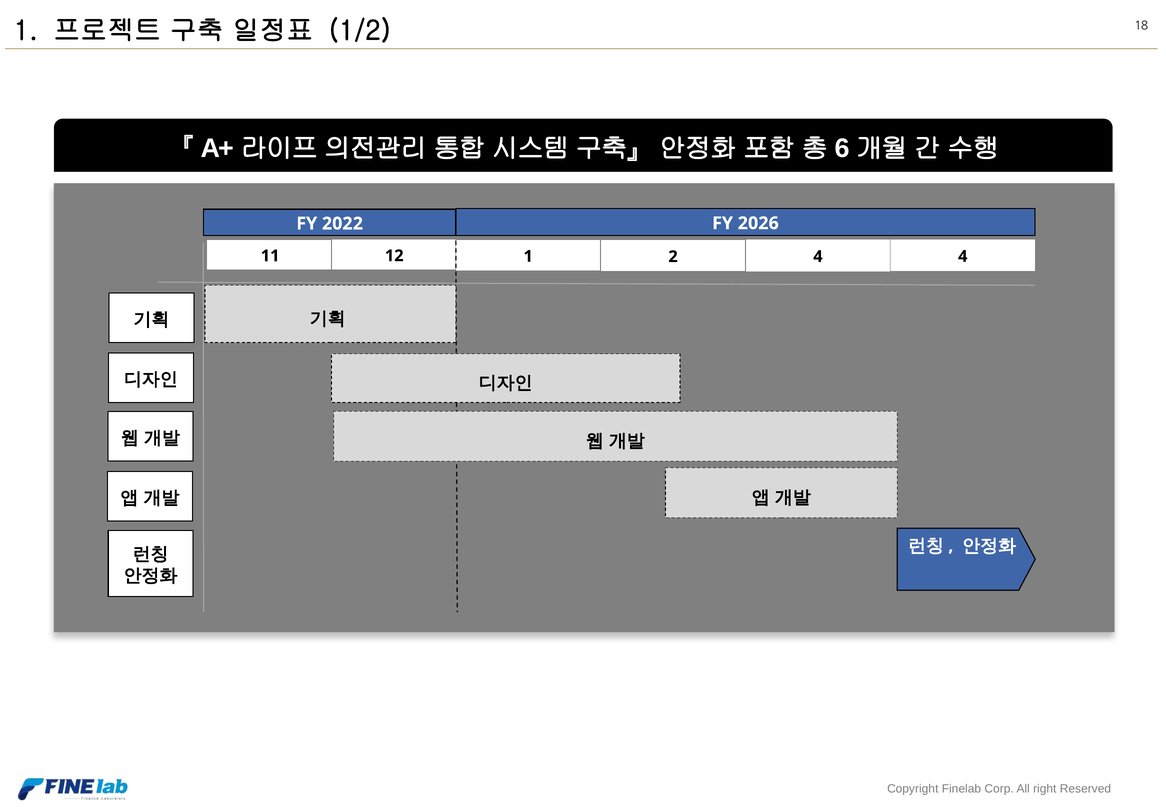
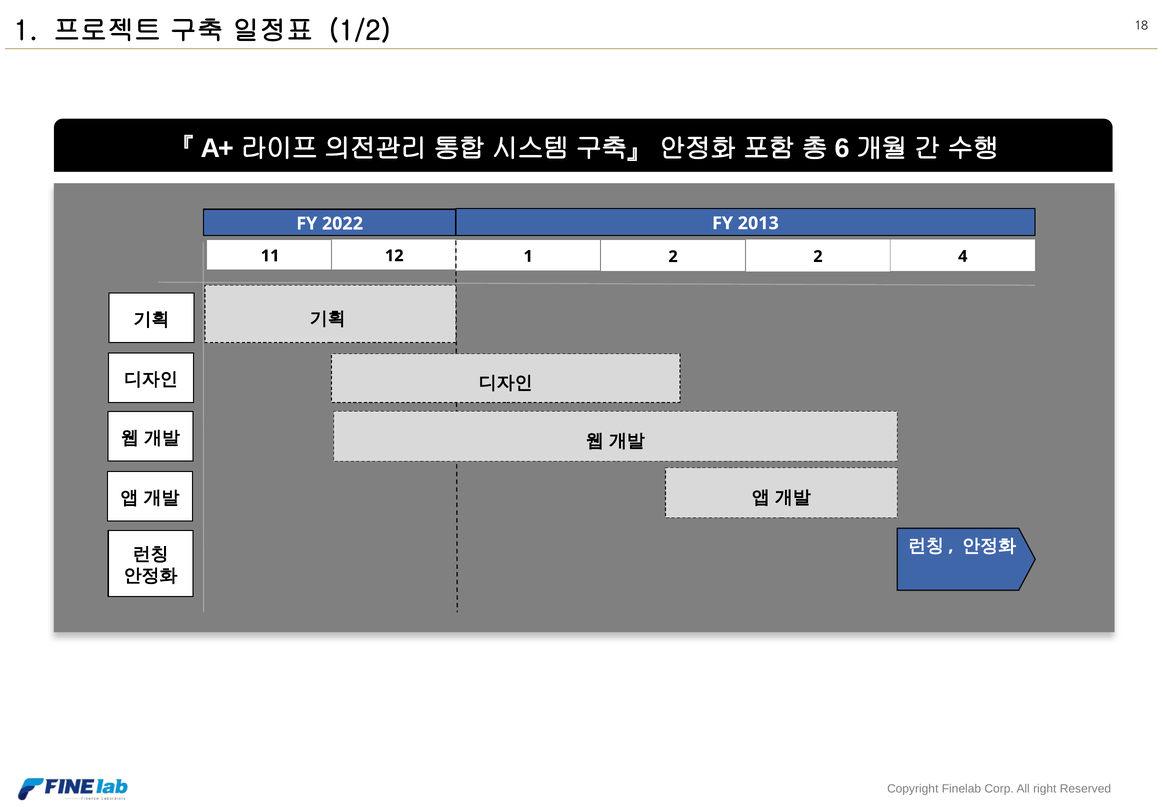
2026: 2026 -> 2013 (758, 223)
2 4: 4 -> 2 (818, 257)
